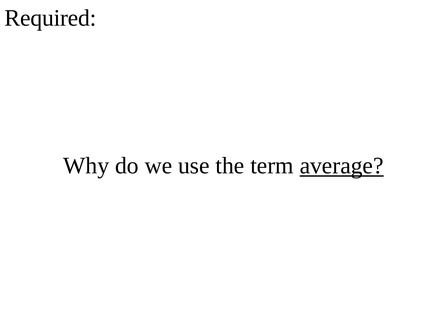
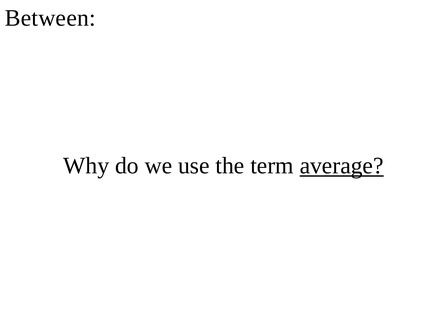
Required: Required -> Between (50, 18)
